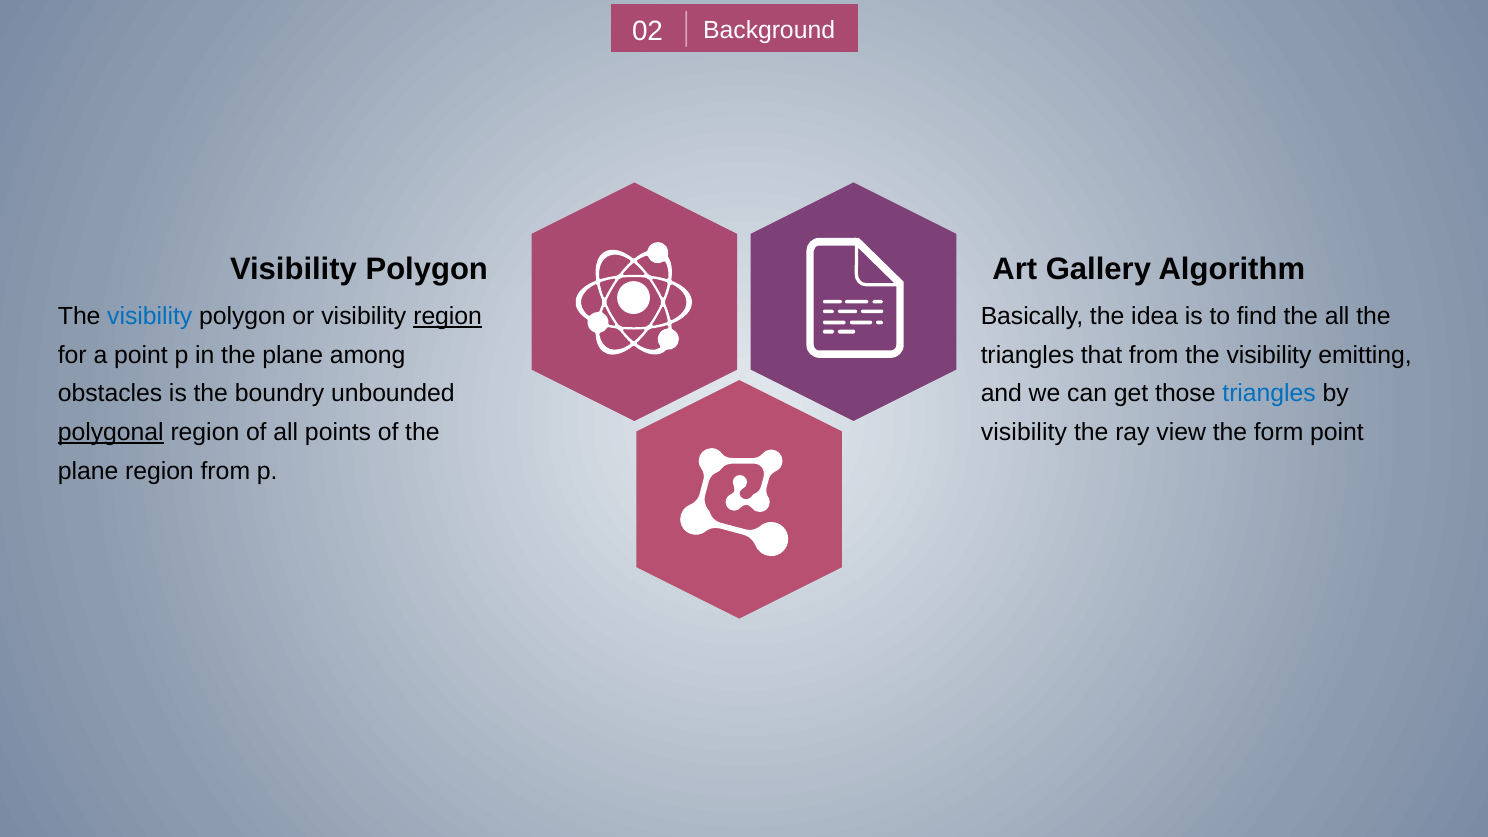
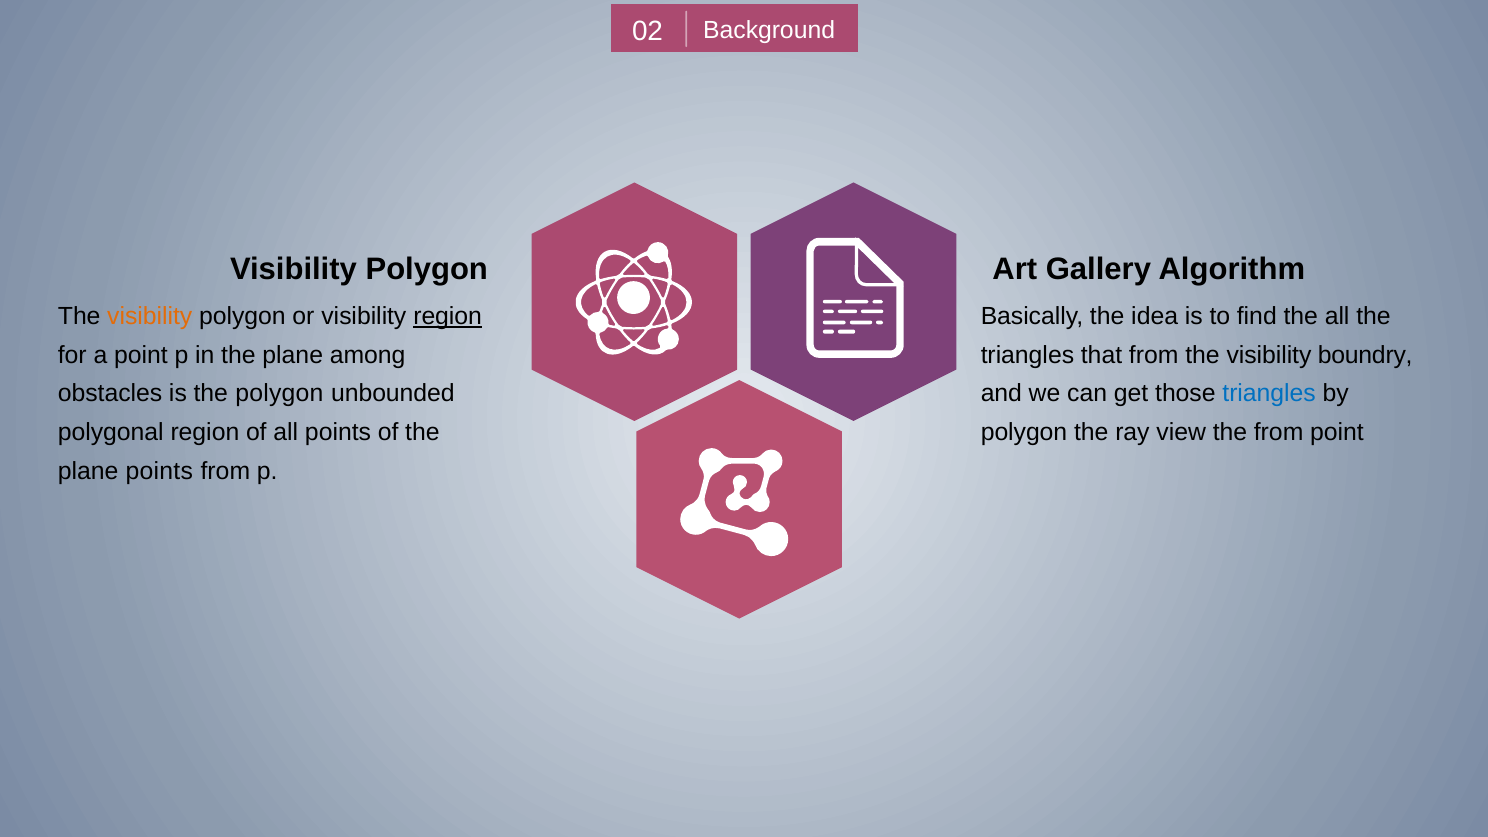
visibility colour: blue -> orange (150, 316)
emitting: emitting -> boundry (1365, 355)
the boundry: boundry -> polygon (279, 394)
polygonal underline: present -> none (111, 432)
visibility: visibility -> polygon (1024, 432)
the form: form -> from (1279, 432)
plane region: region -> points (159, 471)
